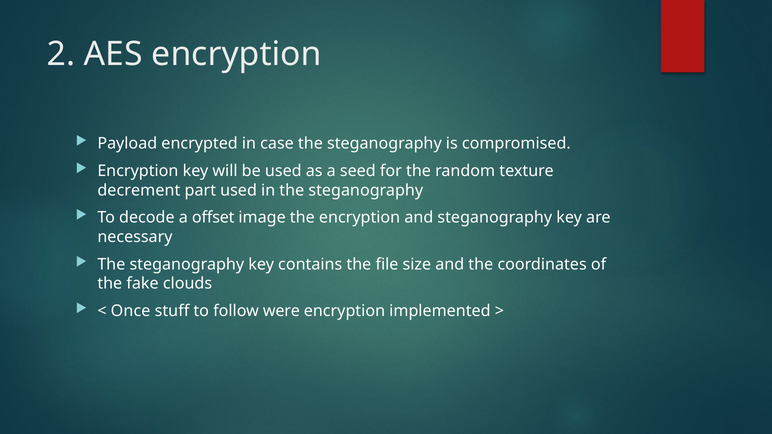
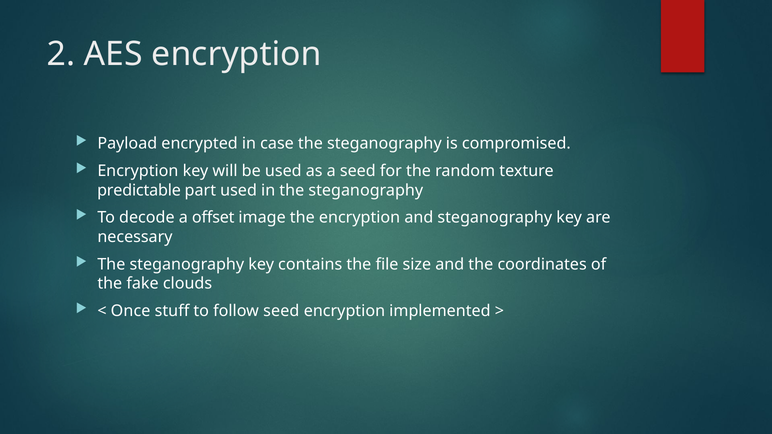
decrement: decrement -> predictable (139, 190)
follow were: were -> seed (281, 311)
